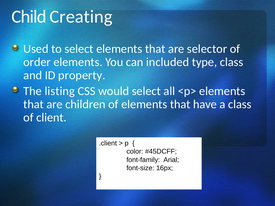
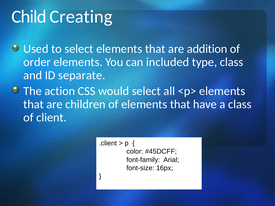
selector: selector -> addition (207, 49)
property: property -> separate (82, 75)
listing: listing -> action (60, 91)
